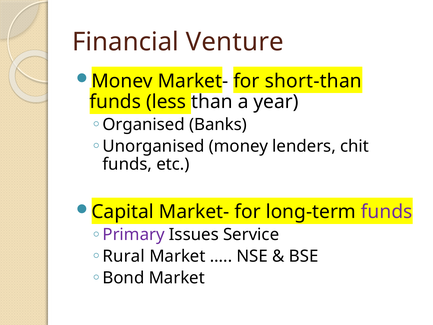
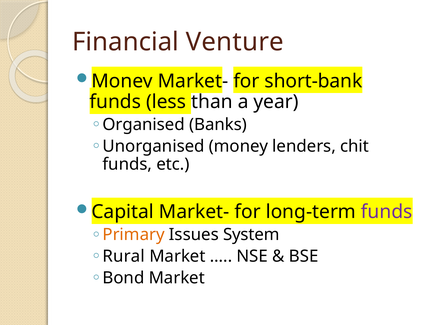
short-than: short-than -> short-bank (313, 81)
Primary colour: purple -> orange (134, 235)
Service: Service -> System (251, 235)
